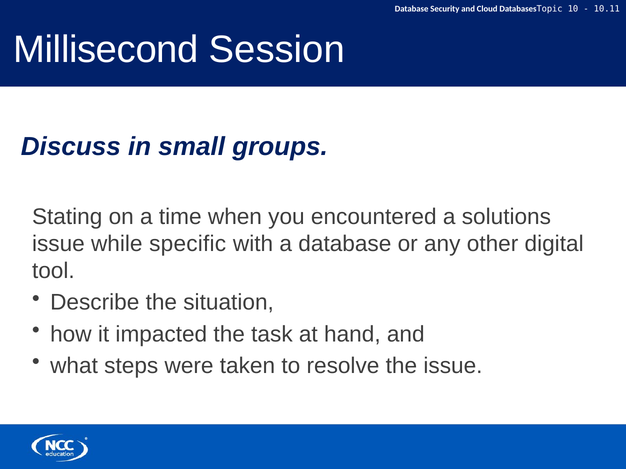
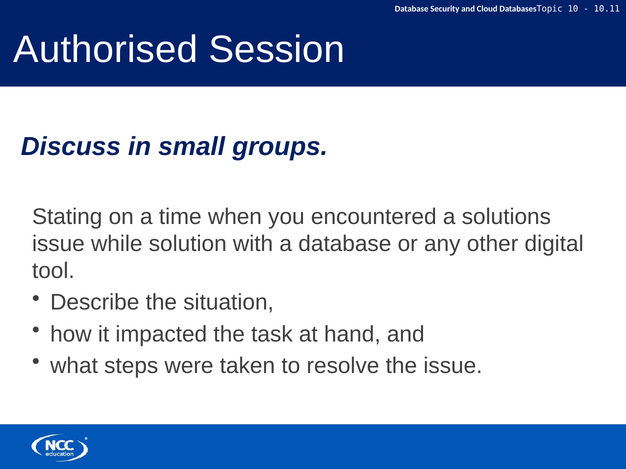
Millisecond: Millisecond -> Authorised (106, 50)
specific: specific -> solution (188, 244)
